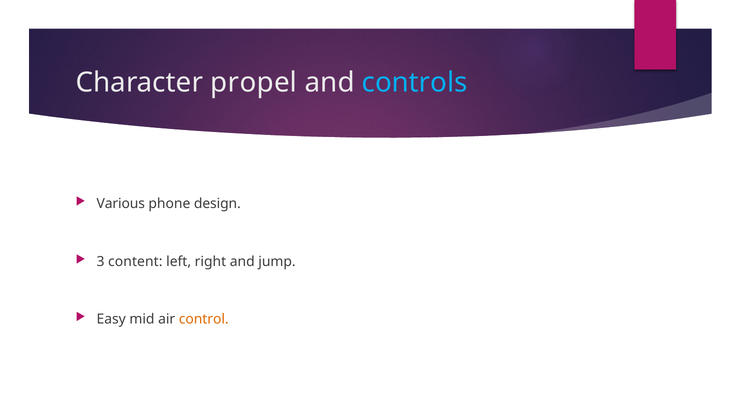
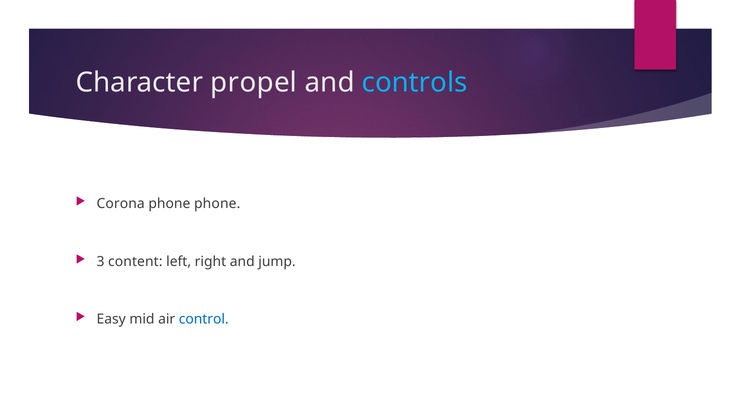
Various: Various -> Corona (121, 204)
phone design: design -> phone (217, 204)
control colour: orange -> blue (204, 319)
